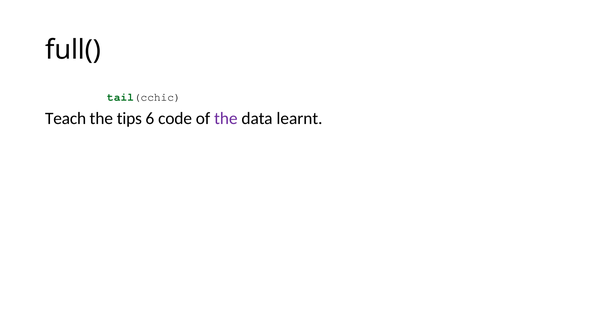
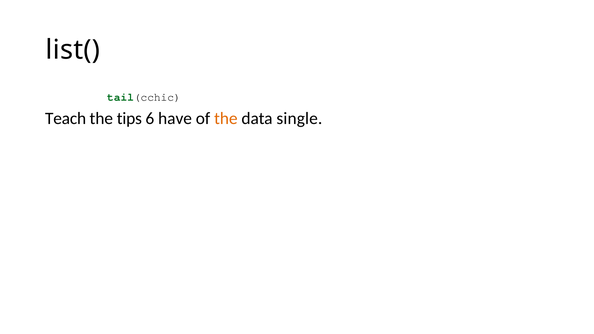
full(: full( -> list( (73, 50)
code: code -> have (175, 119)
the colour: purple -> orange (226, 119)
learnt: learnt -> single (299, 119)
